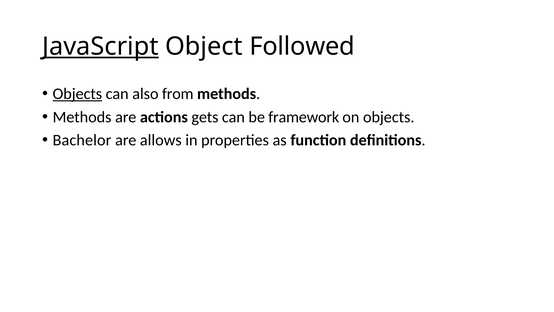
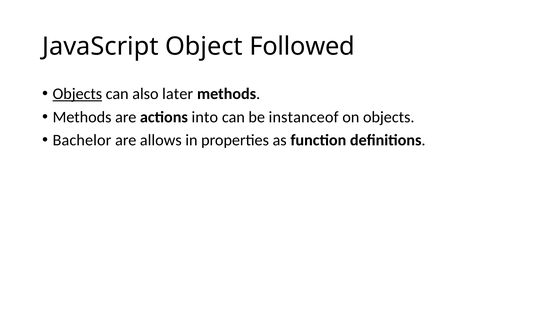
JavaScript underline: present -> none (100, 47)
from: from -> later (178, 94)
gets: gets -> into (205, 117)
framework: framework -> instanceof (304, 117)
